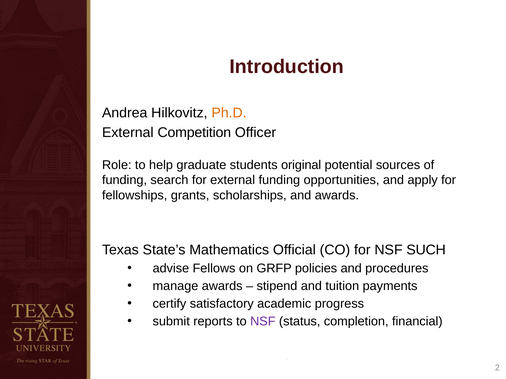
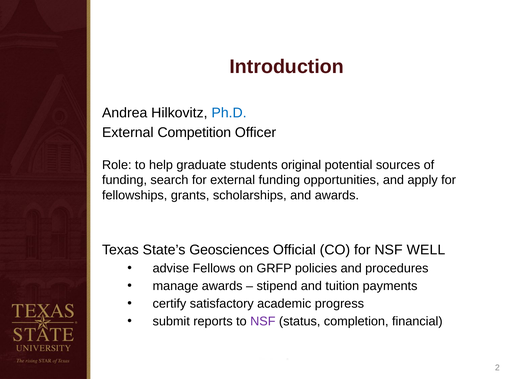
Ph.D colour: orange -> blue (229, 113)
Mathematics: Mathematics -> Geosciences (229, 250)
SUCH: SUCH -> WELL (426, 250)
